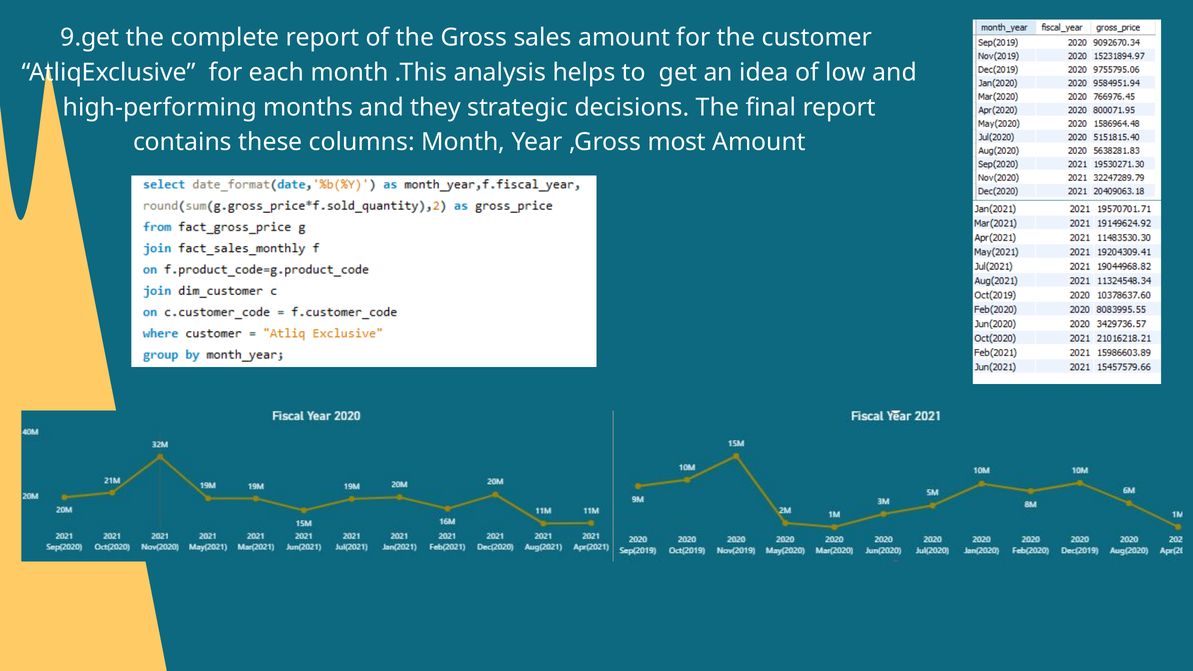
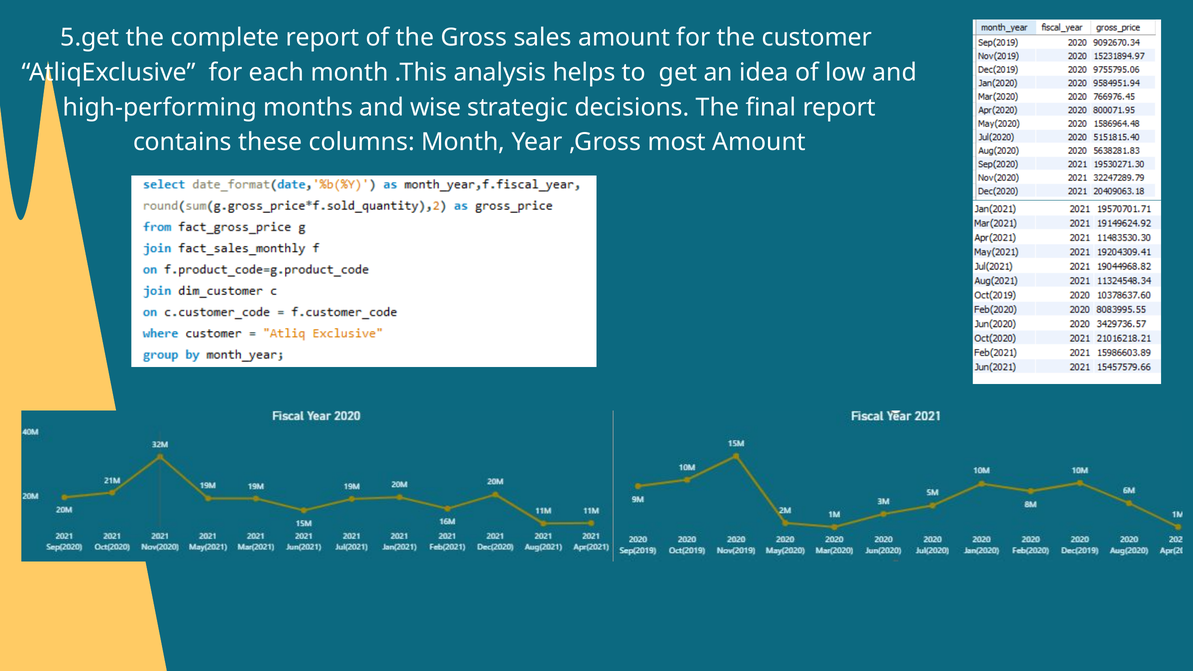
9.get: 9.get -> 5.get (90, 38)
they: they -> wise (436, 107)
